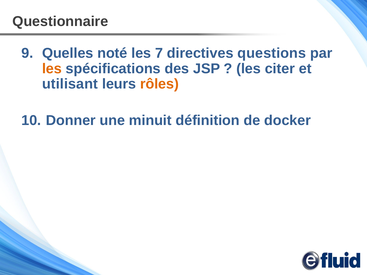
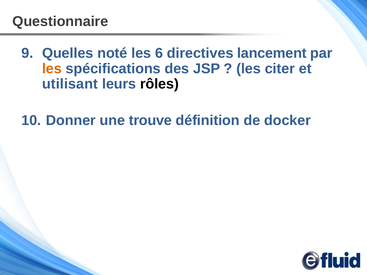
les 7: 7 -> 6 (159, 53)
questions: questions -> lancement (272, 53)
rôles colour: orange -> black (159, 84)
minuit: minuit -> trouve (150, 121)
